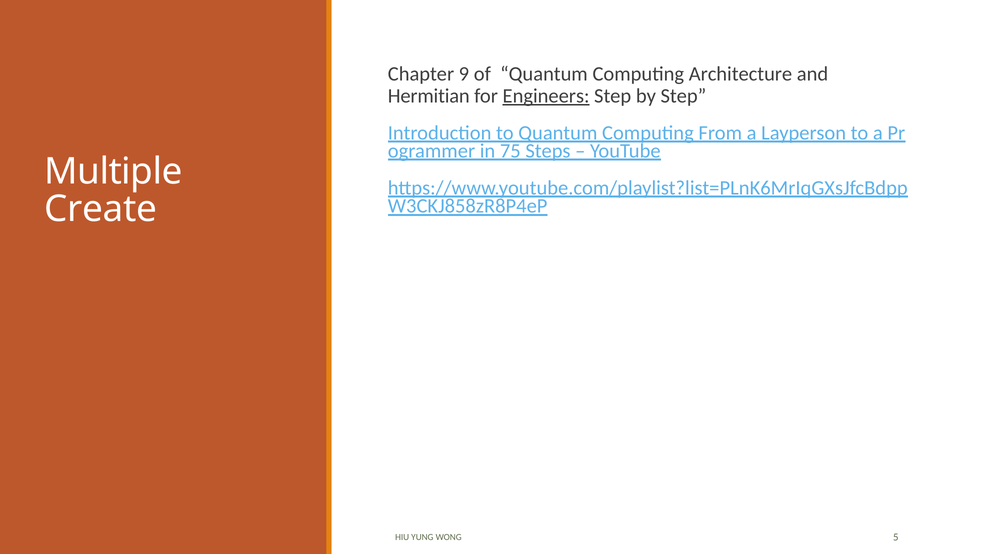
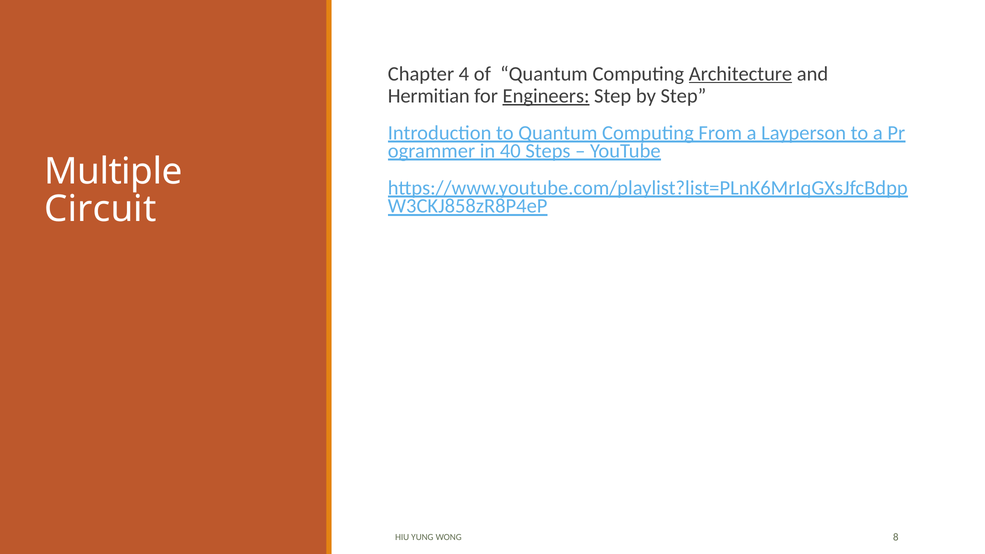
9: 9 -> 4 (464, 74)
Architecture underline: none -> present (741, 74)
75: 75 -> 40 (510, 151)
Create: Create -> Circuit (100, 209)
5: 5 -> 8 (896, 537)
